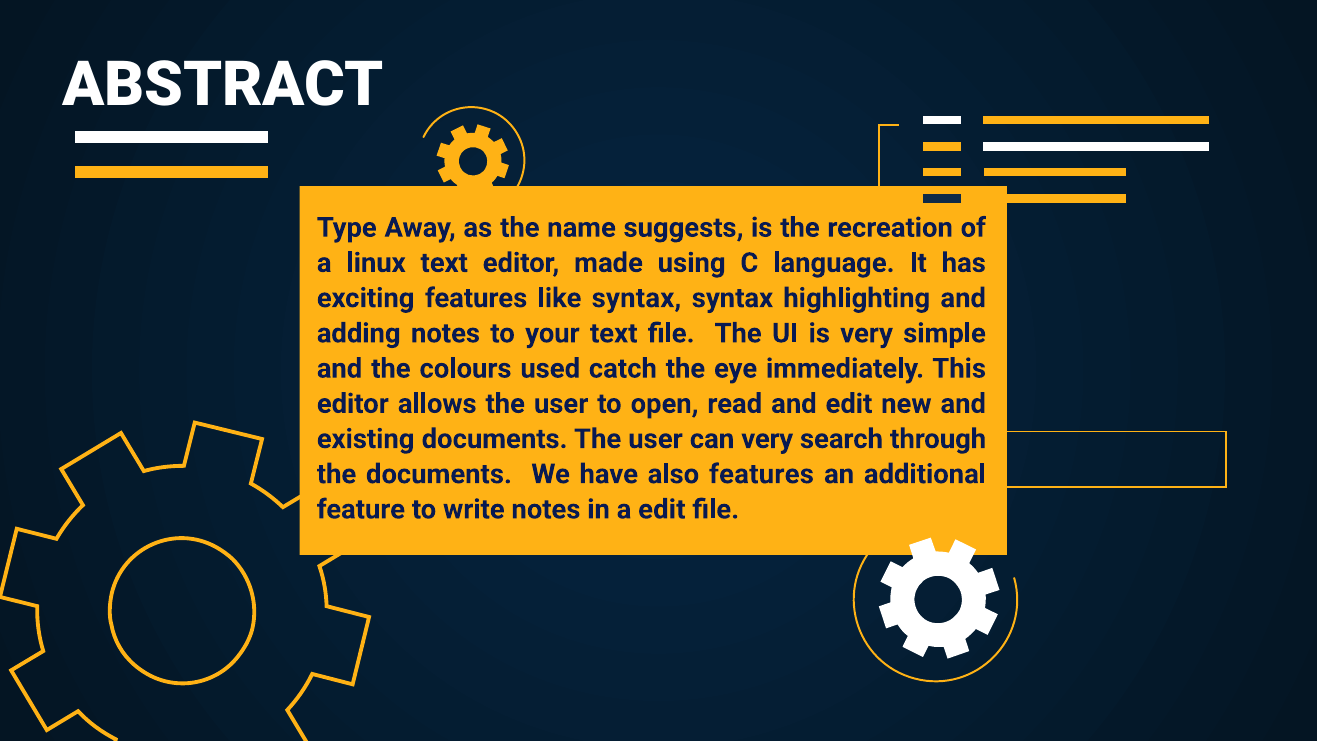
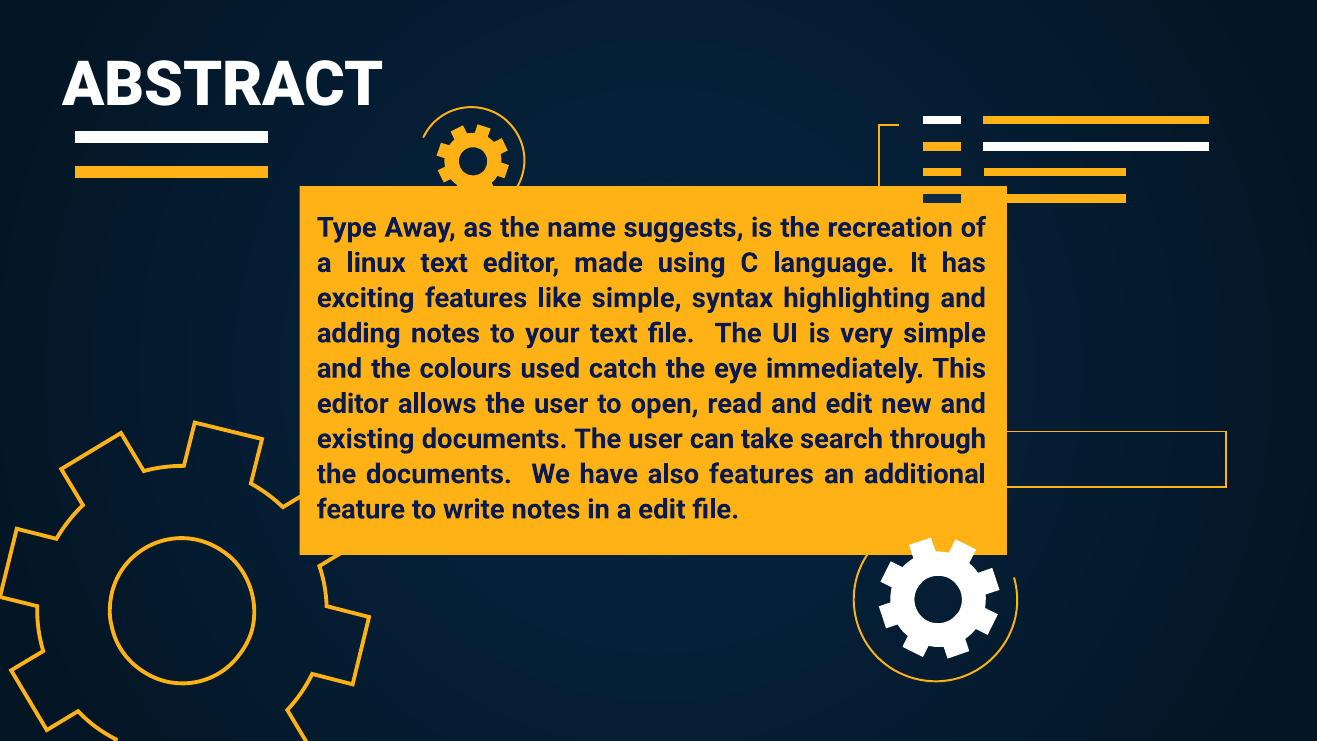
like syntax: syntax -> simple (637, 298)
can very: very -> take (767, 439)
